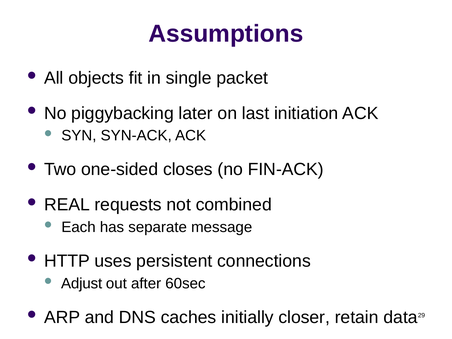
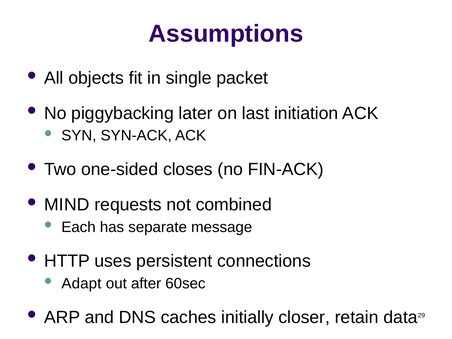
REAL: REAL -> MIND (67, 205)
Adjust: Adjust -> Adapt (81, 283)
